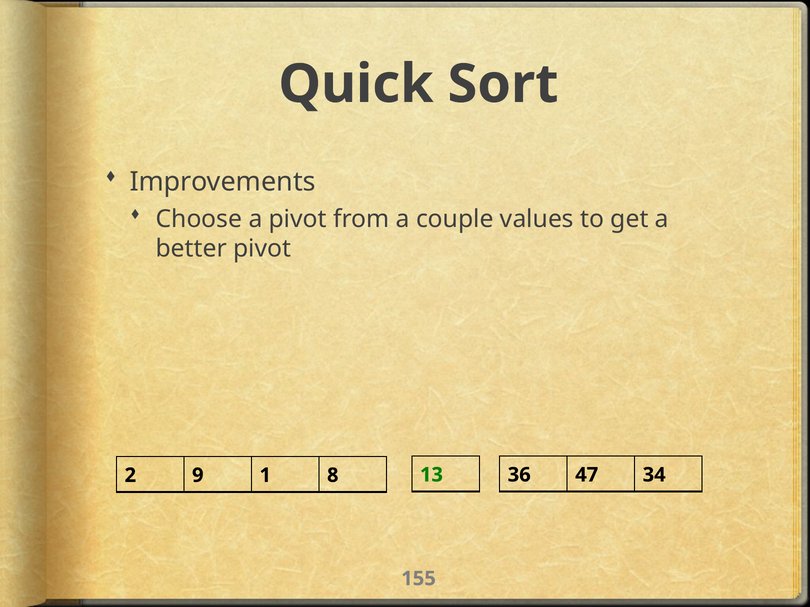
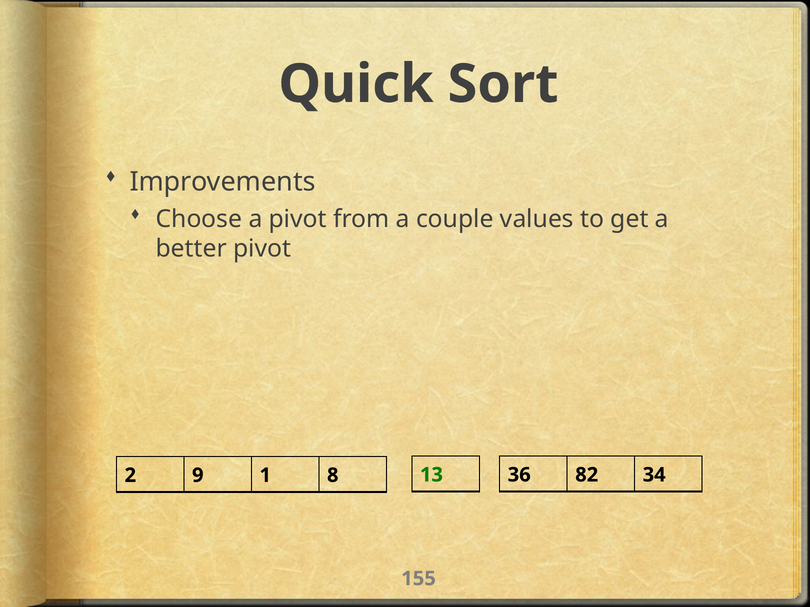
47: 47 -> 82 (587, 475)
